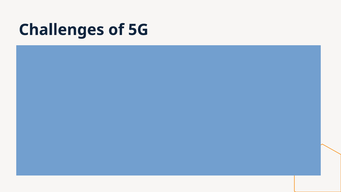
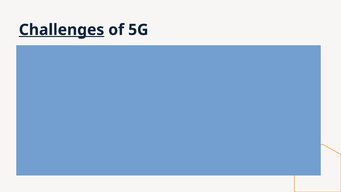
Challenges underline: none -> present (62, 30)
